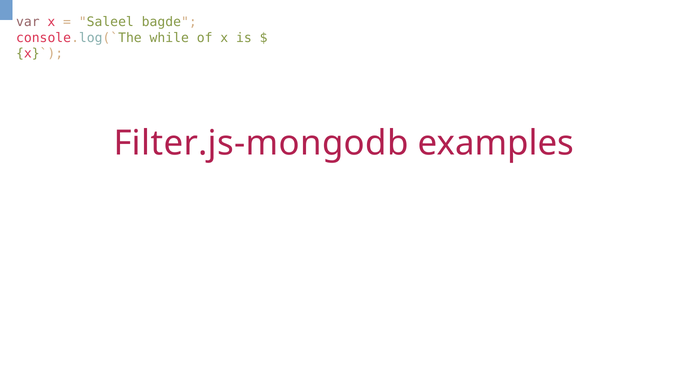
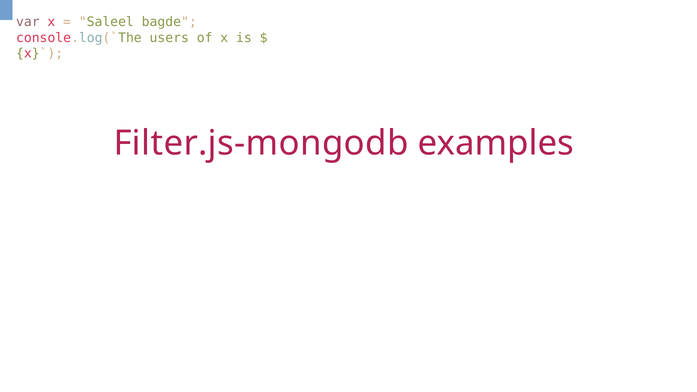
while: while -> users (169, 38)
